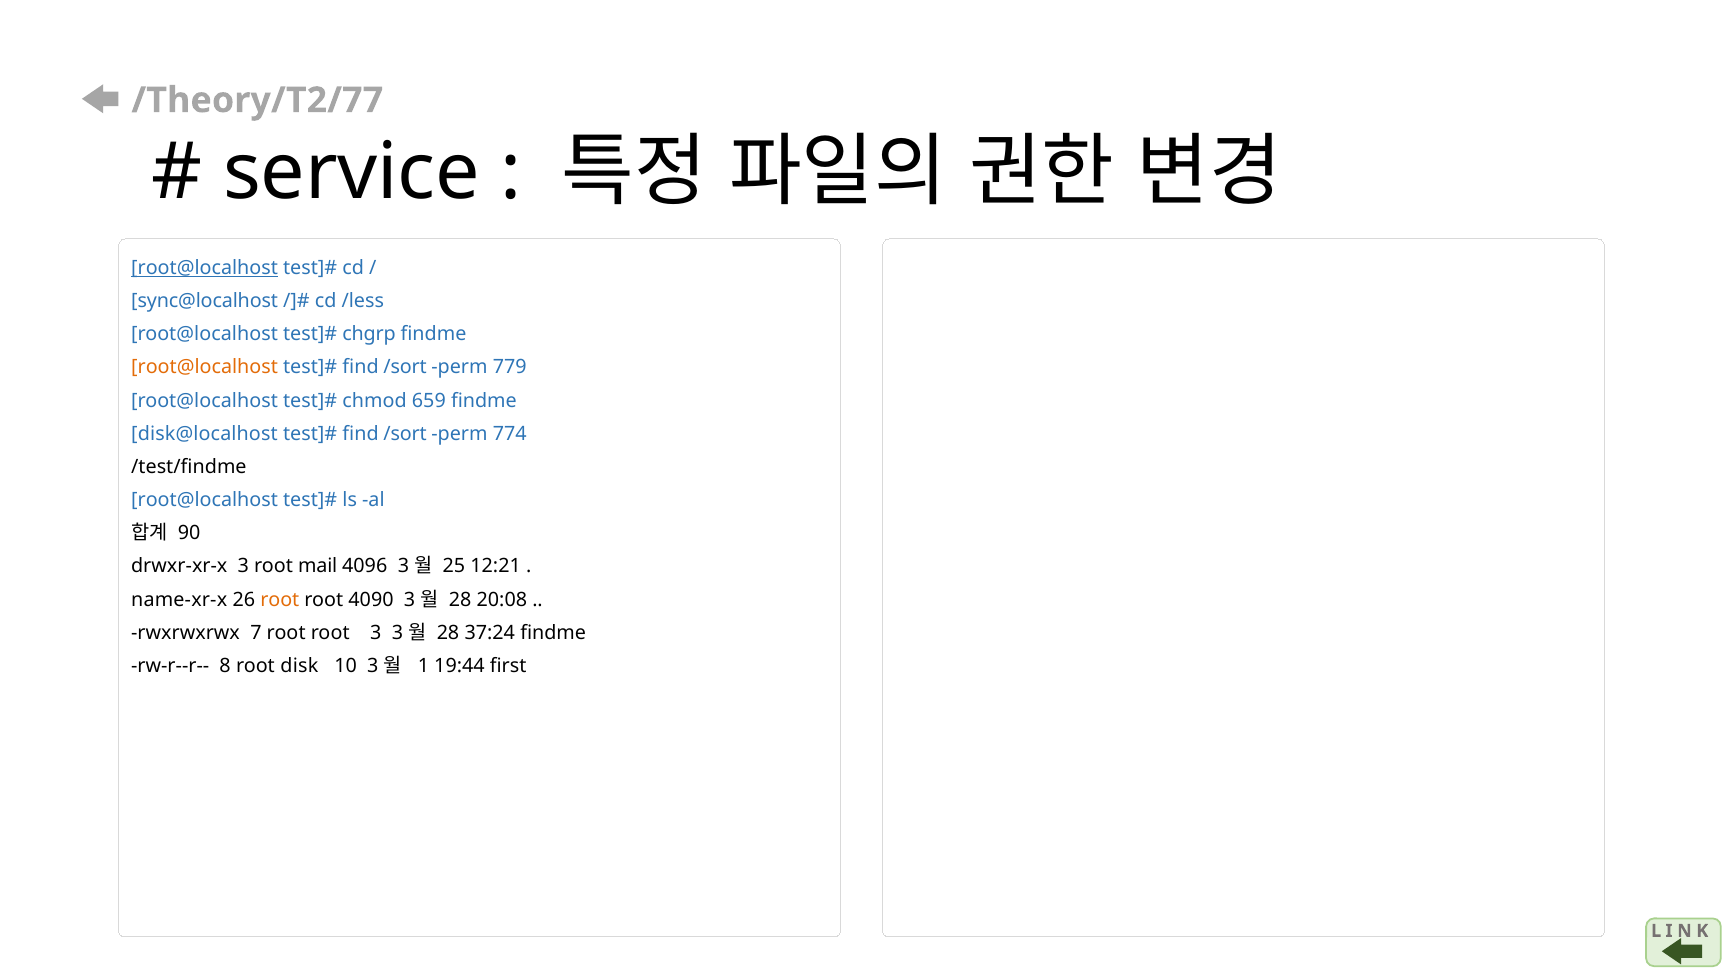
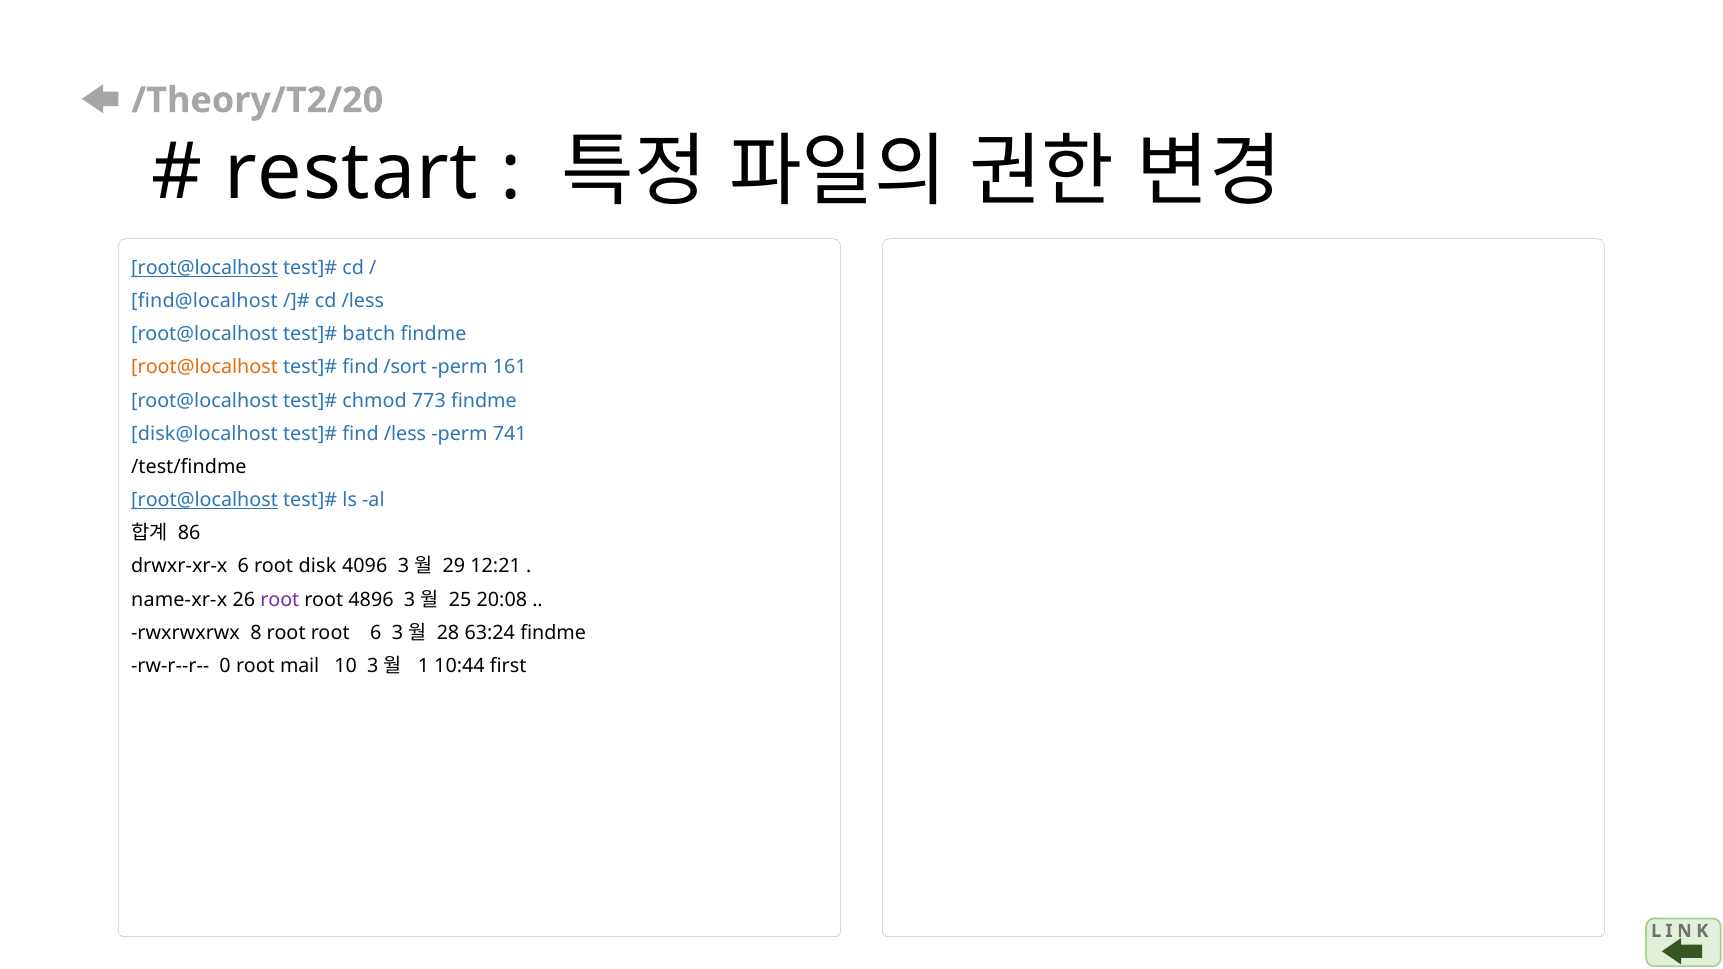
/Theory/T2/77: /Theory/T2/77 -> /Theory/T2/20 (257, 100)
service: service -> restart (351, 172)
sync@localhost: sync@localhost -> find@localhost (204, 301)
chgrp: chgrp -> batch (369, 334)
779: 779 -> 161 (510, 367)
659: 659 -> 773 (429, 401)
/sort: /sort -> /less (405, 434)
774: 774 -> 741 (510, 434)
root@localhost underline: none -> present (205, 500)
90: 90 -> 86 (189, 533)
drwxr-xr-x 3: 3 -> 6 (243, 566)
mail: mail -> disk (318, 566)
25: 25 -> 29 (454, 566)
root colour: orange -> purple (280, 600)
4090: 4090 -> 4896 (371, 600)
28: 28 -> 25 (460, 600)
7: 7 -> 8 (256, 633)
root 3: 3 -> 6 (376, 633)
37:24: 37:24 -> 63:24 (490, 633)
8: 8 -> 0 (225, 666)
disk: disk -> mail (300, 666)
19:44: 19:44 -> 10:44 (459, 666)
